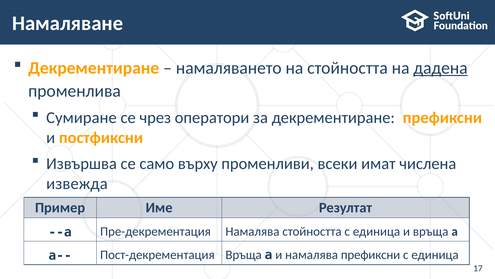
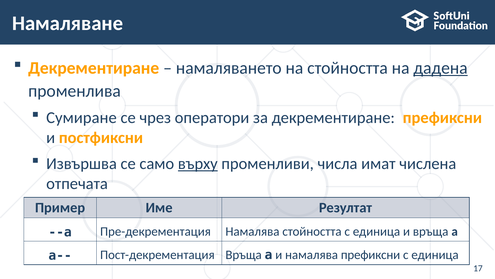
върху underline: none -> present (198, 163)
всеки: всеки -> числа (337, 163)
извежда: извежда -> отпечата (77, 183)
